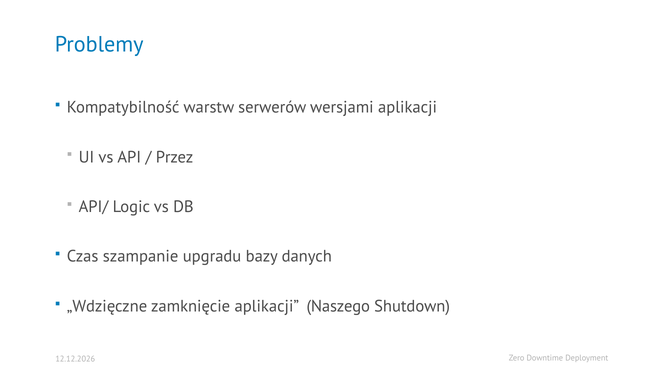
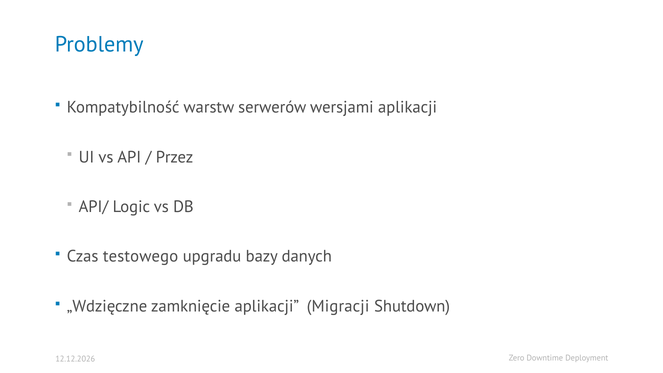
szampanie: szampanie -> testowego (141, 256)
Naszego: Naszego -> Migracji (338, 306)
